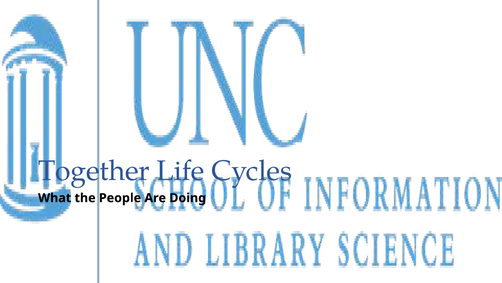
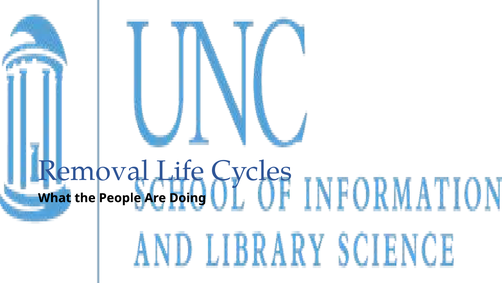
Together: Together -> Removal (94, 171)
